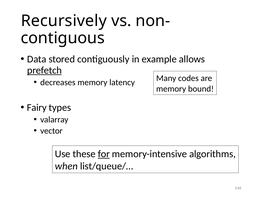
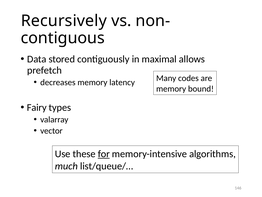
example: example -> maximal (159, 59)
prefetch underline: present -> none (44, 70)
when: when -> much (66, 166)
